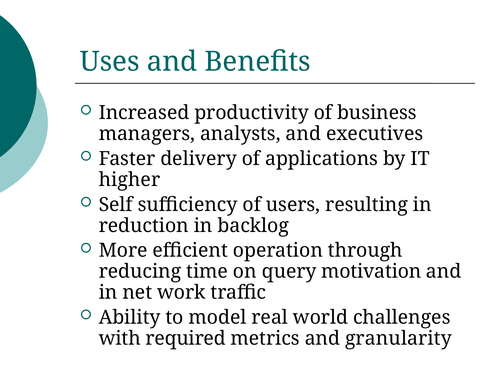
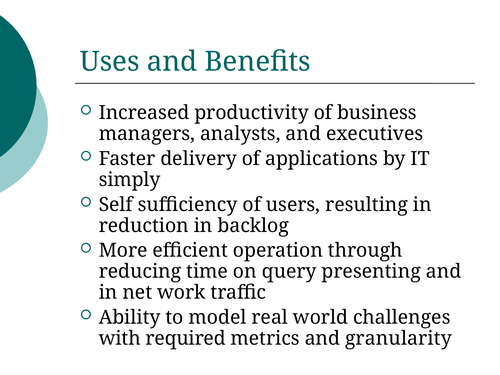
higher: higher -> simply (130, 180)
motivation: motivation -> presenting (371, 272)
